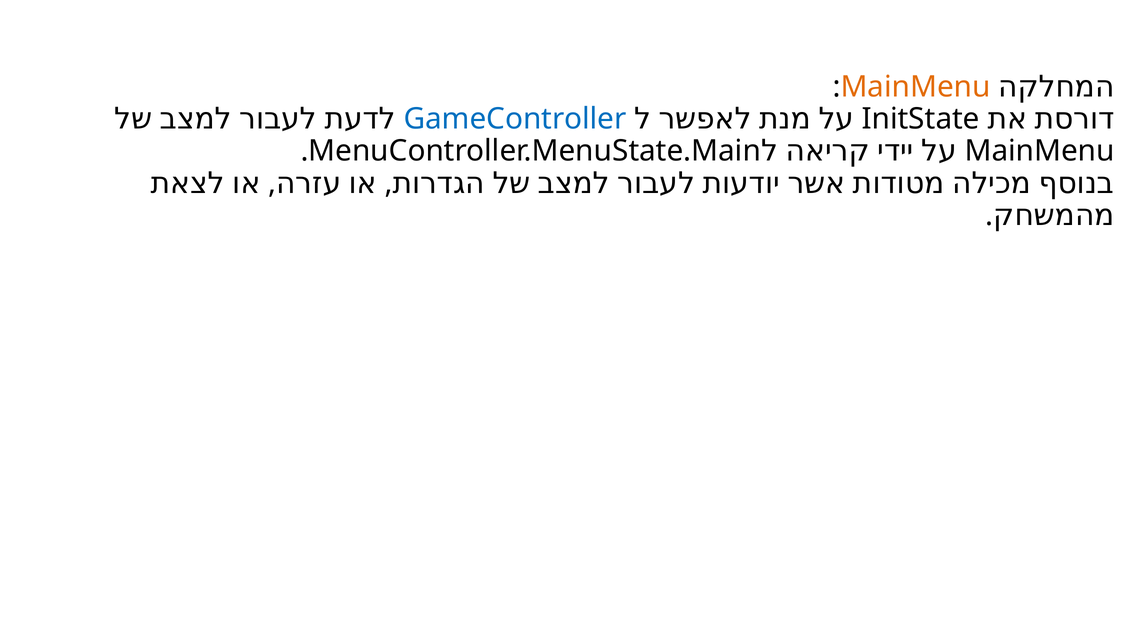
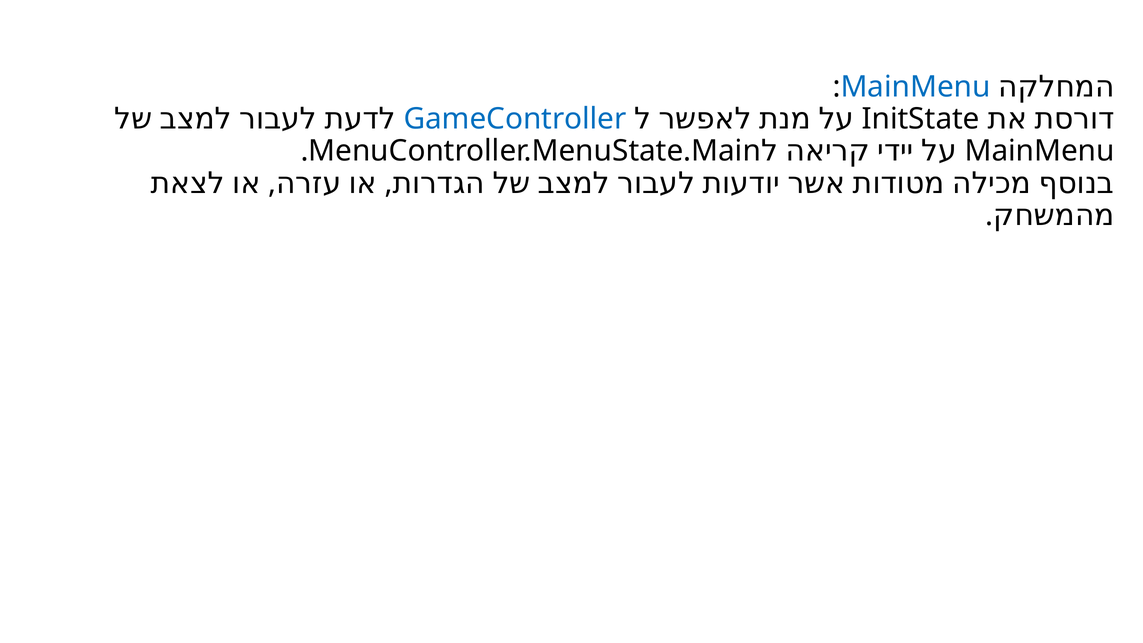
MainMenu colour: orange -> blue (916, 87)
